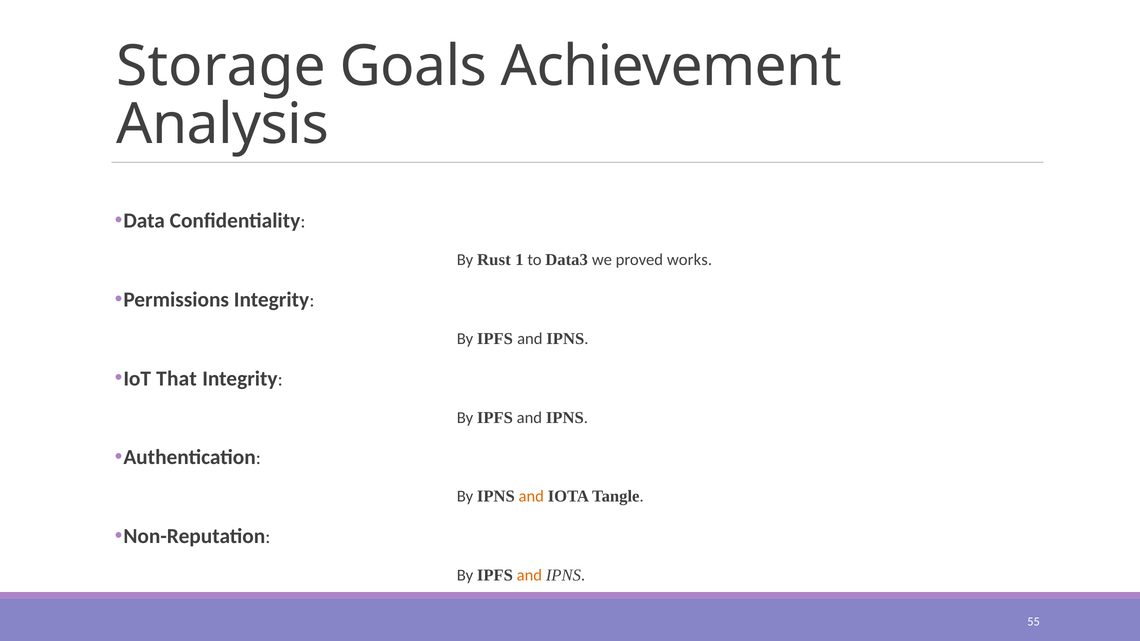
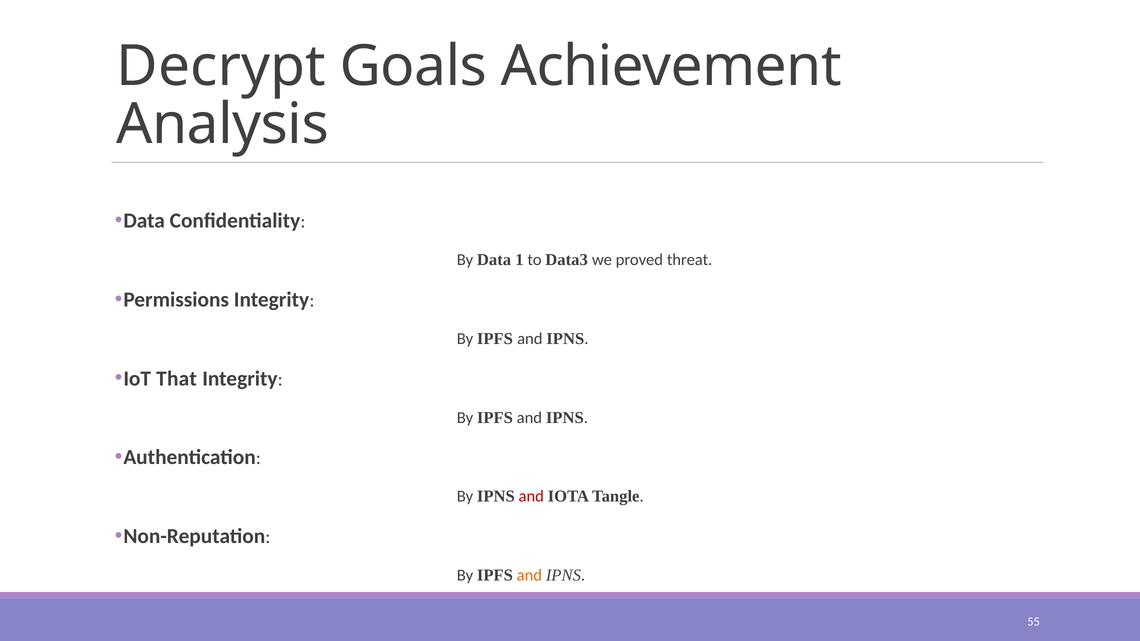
Storage: Storage -> Decrypt (221, 66)
By Rust: Rust -> Data (494, 260)
works: works -> threat (690, 260)
and colour: orange -> red (531, 497)
